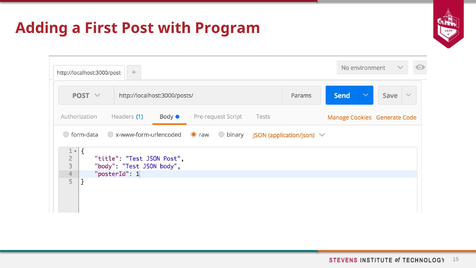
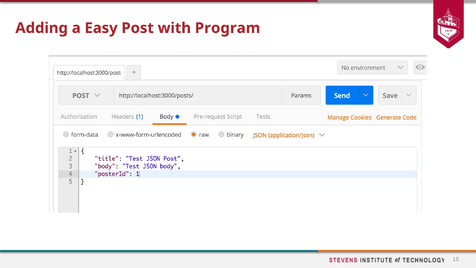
First: First -> Easy (101, 28)
